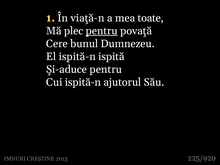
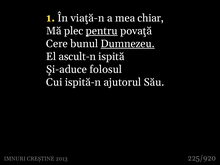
toate: toate -> chiar (151, 18)
Dumnezeu underline: none -> present (128, 44)
El ispită-n: ispită-n -> ascult-n (77, 57)
Şi-aduce pentru: pentru -> folosul (106, 69)
